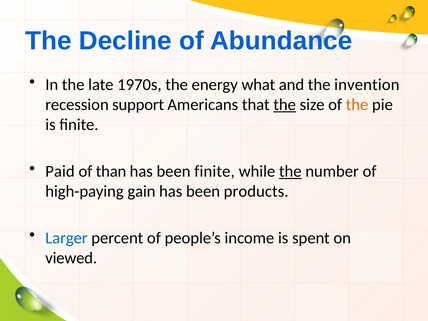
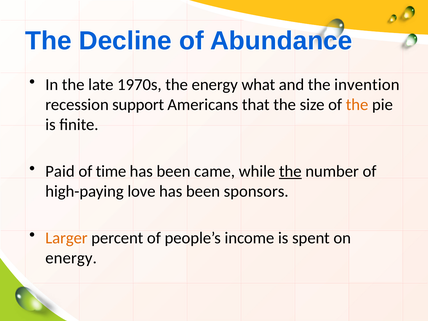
the underline: present -> none (285, 105)
than: than -> time (111, 171)
been finite: finite -> came (215, 171)
gain: gain -> love (141, 191)
products: products -> sponsors (256, 191)
Larger colour: blue -> orange (66, 238)
viewed: viewed -> energy (71, 258)
